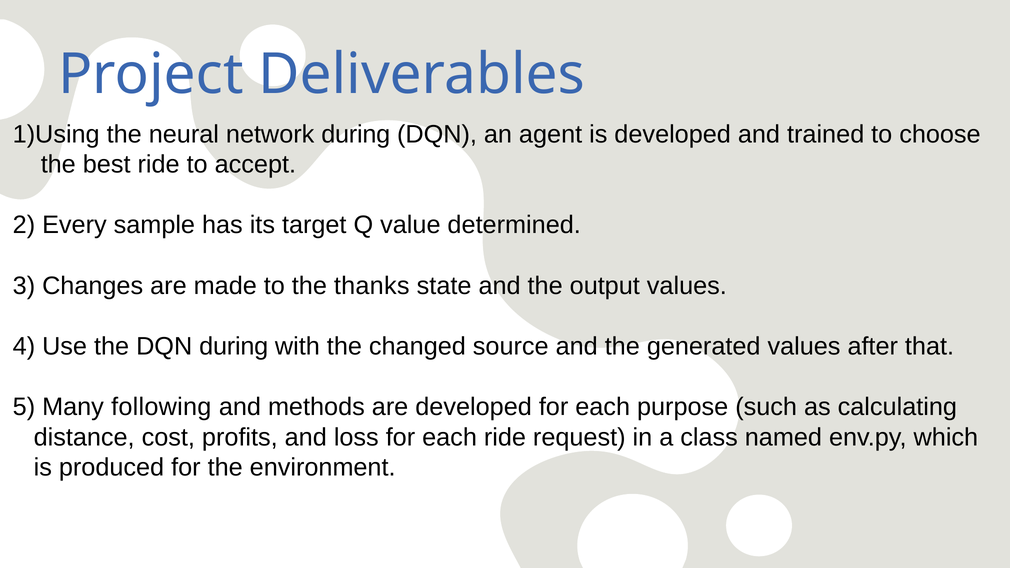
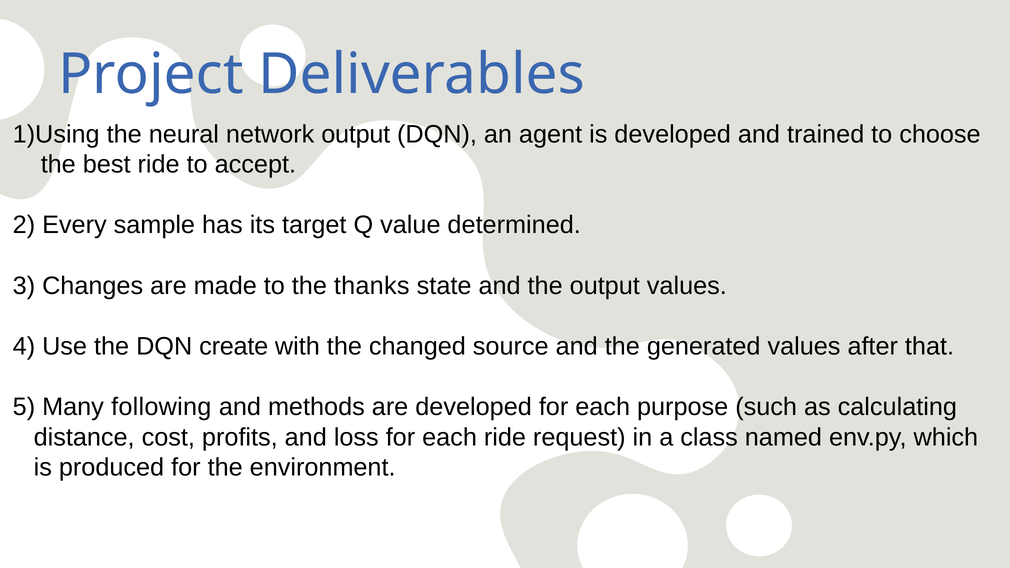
network during: during -> output (356, 134)
DQN during: during -> create (234, 346)
